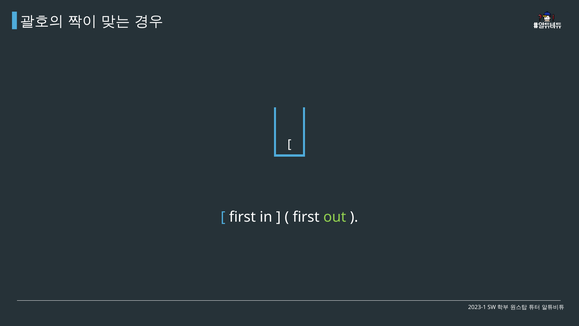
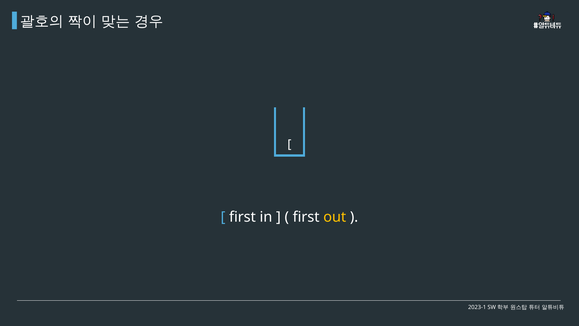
out colour: light green -> yellow (335, 217)
